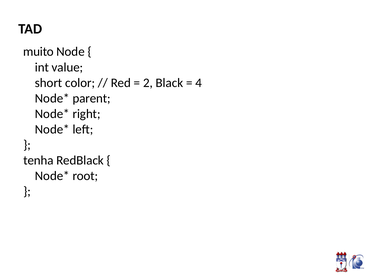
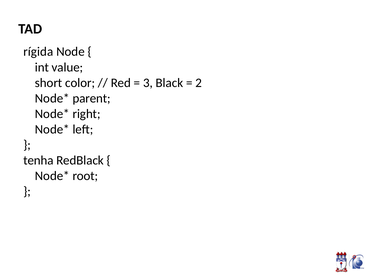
muito: muito -> rígida (38, 52)
2: 2 -> 3 (148, 83)
4: 4 -> 2 (199, 83)
